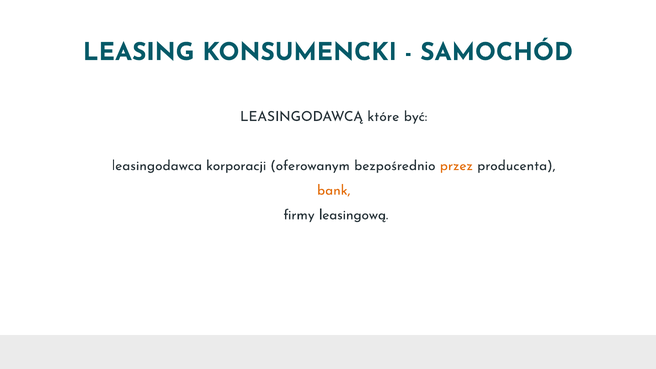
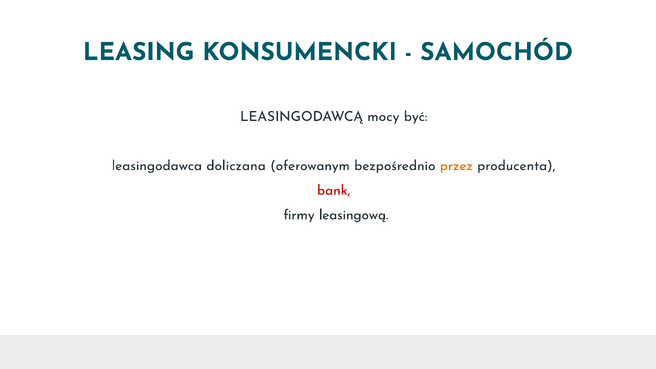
które: które -> mocy (383, 116)
korporacji: korporacji -> doliczana (236, 166)
bank colour: orange -> red (334, 190)
